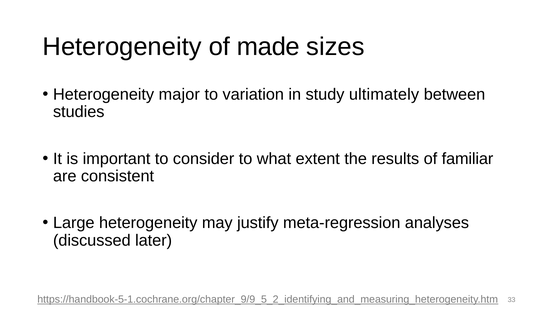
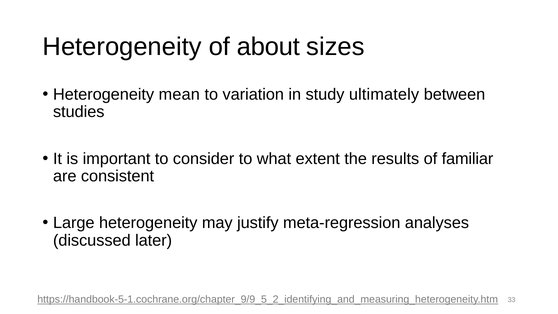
made: made -> about (268, 47)
major: major -> mean (179, 94)
